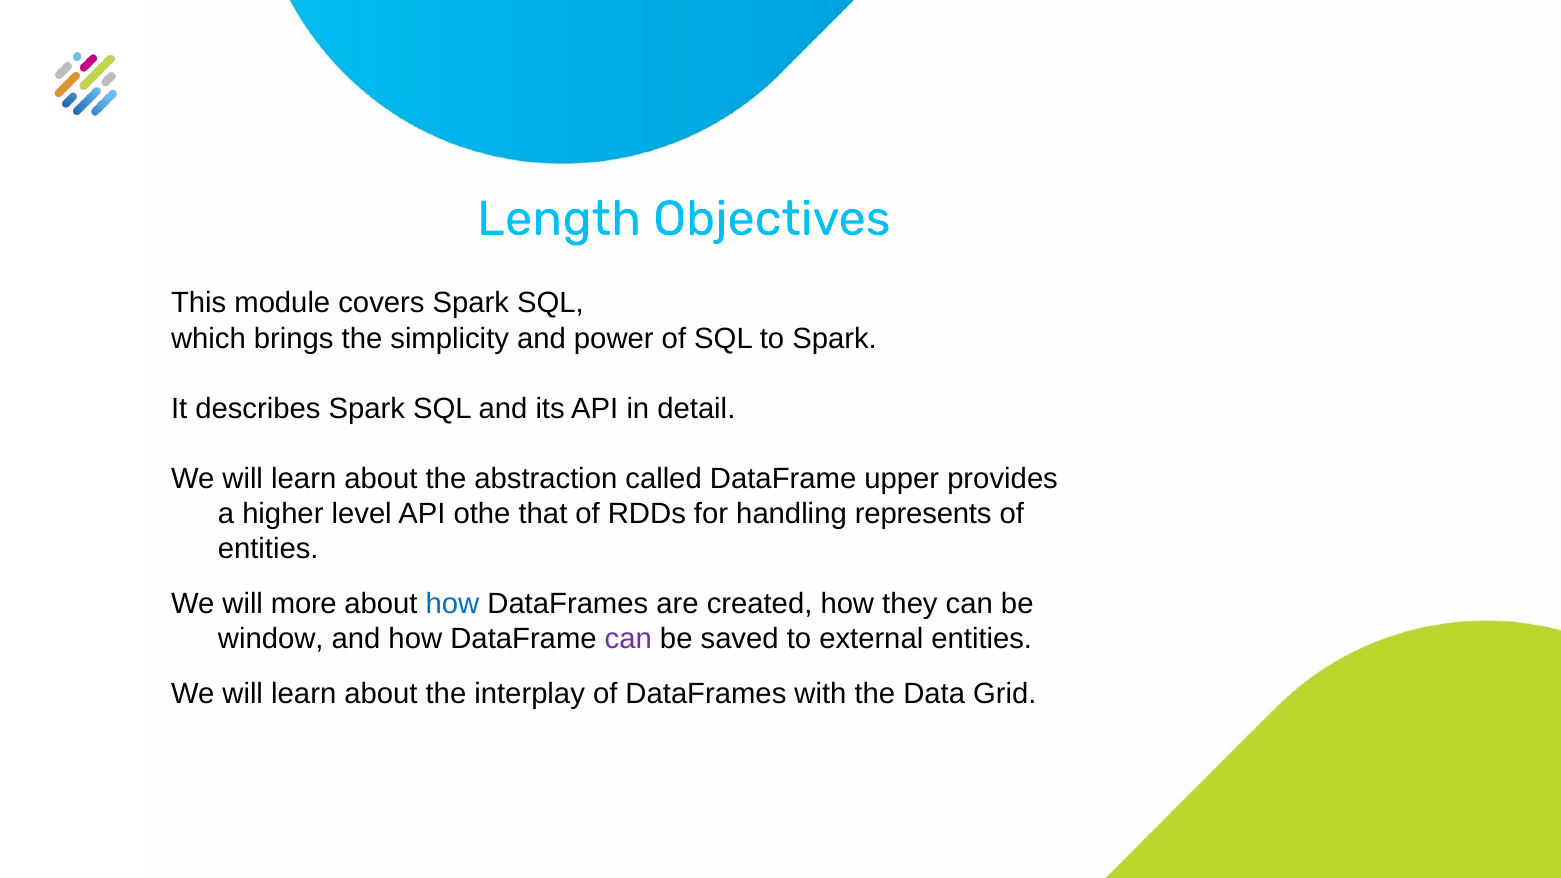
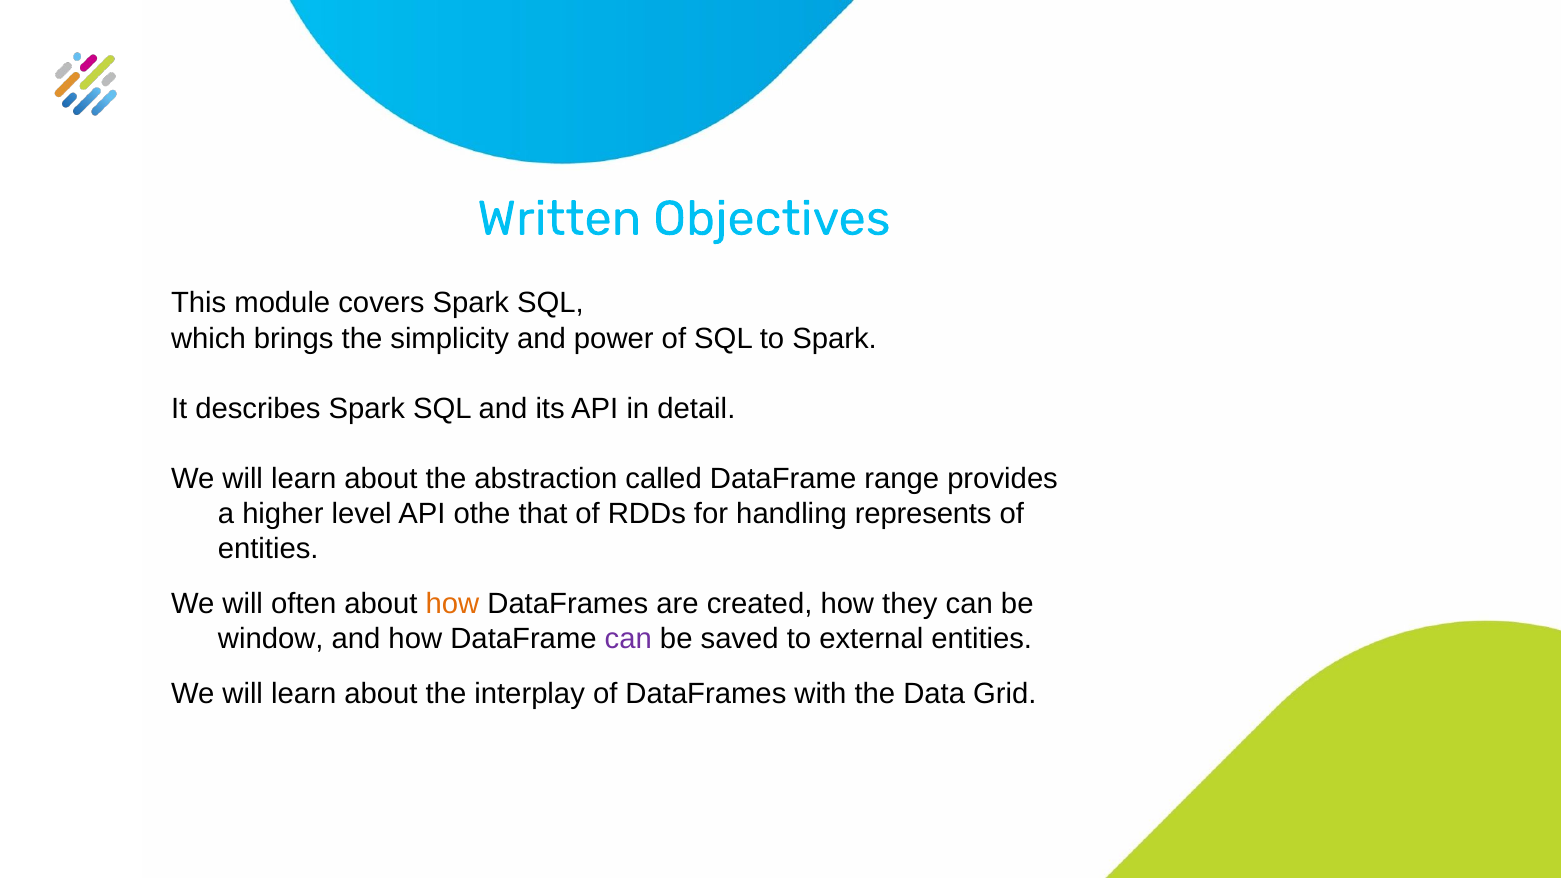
Length: Length -> Written (559, 219)
upper: upper -> range (902, 479)
more: more -> often (304, 604)
how colour: blue -> orange (453, 604)
